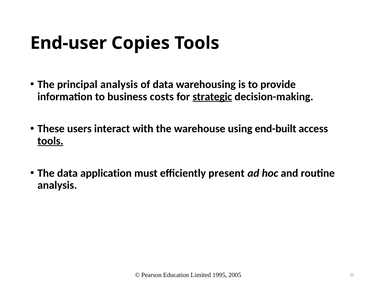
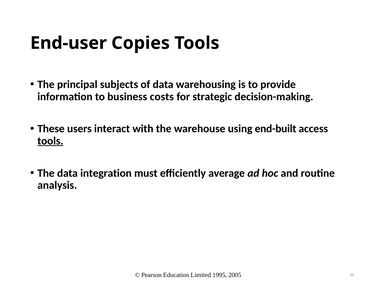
principal analysis: analysis -> subjects (119, 85)
strategic underline: present -> none (212, 97)
application: application -> integration (106, 173)
present: present -> average (227, 173)
